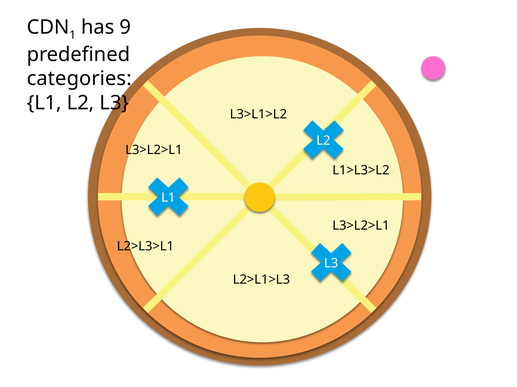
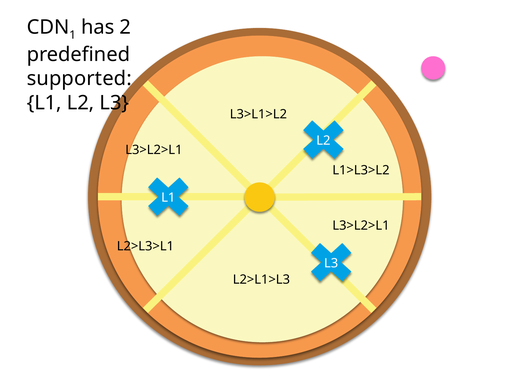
9: 9 -> 2 (125, 27)
categories: categories -> supported (79, 79)
